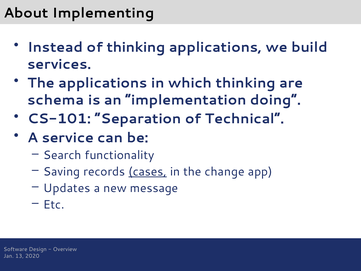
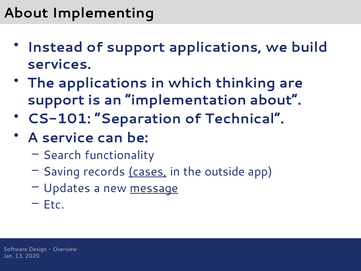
of thinking: thinking -> support (136, 47)
schema: schema -> support (56, 100)
implementation doing: doing -> about (276, 100)
change: change -> outside (225, 172)
message underline: none -> present (154, 188)
